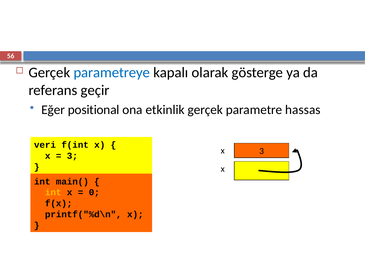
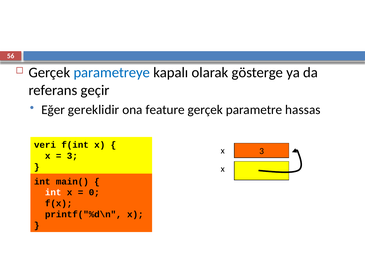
positional: positional -> gereklidir (94, 110)
etkinlik: etkinlik -> feature (165, 110)
int colour: yellow -> white (53, 192)
